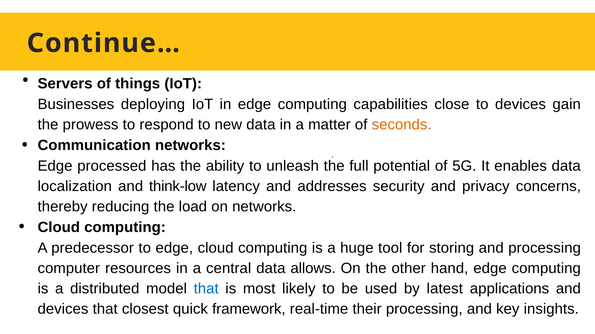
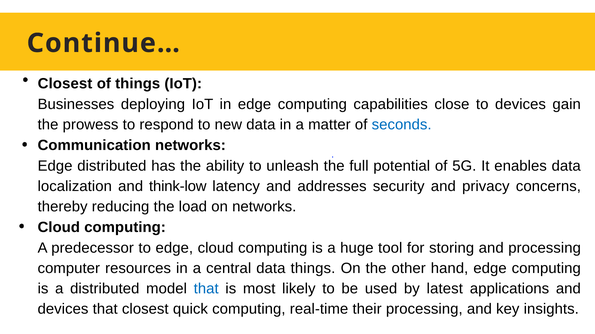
Servers: Servers -> Closest (65, 84)
seconds colour: orange -> blue (402, 125)
Edge processed: processed -> distributed (112, 166)
data allows: allows -> things (313, 269)
quick framework: framework -> computing (249, 310)
